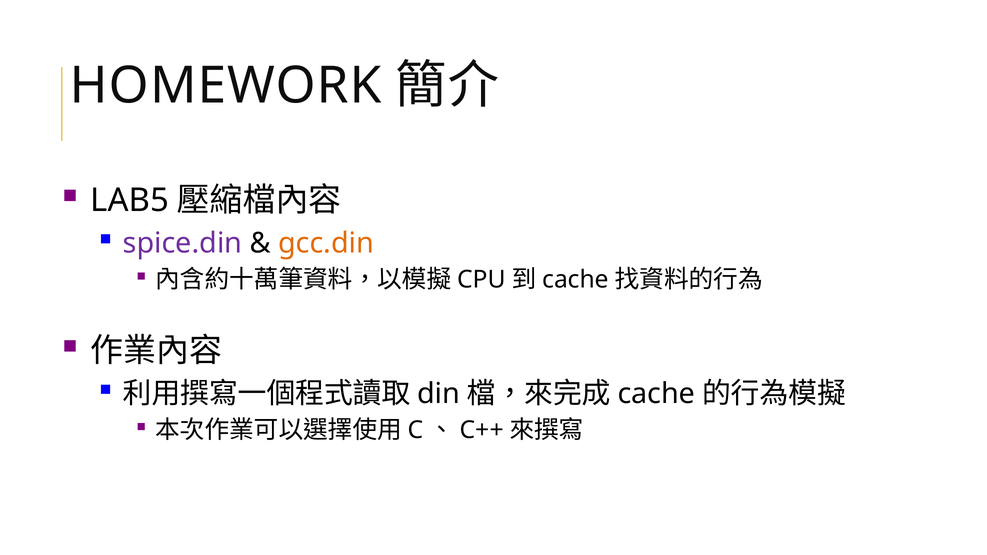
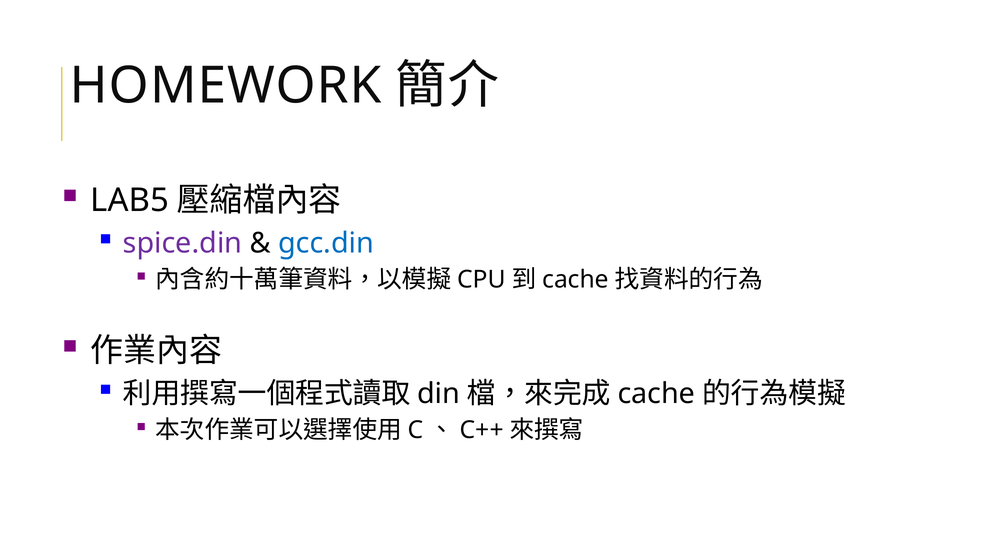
gcc.din colour: orange -> blue (326, 243)
